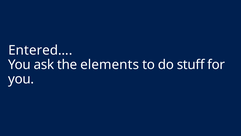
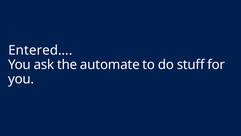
elements: elements -> automate (110, 64)
